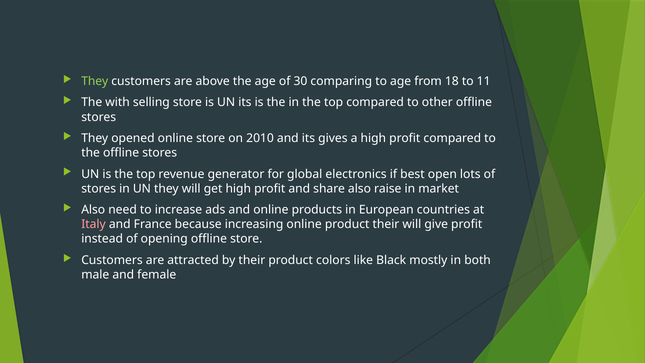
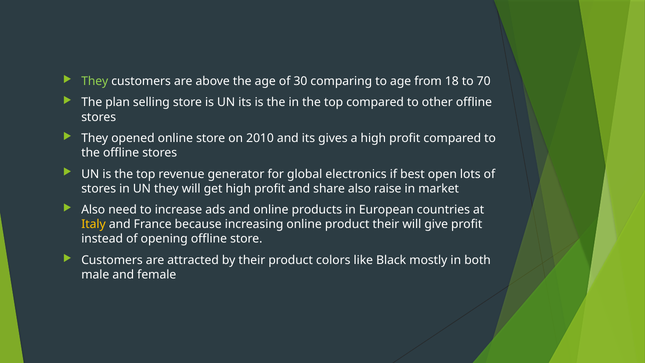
11: 11 -> 70 (484, 81)
with: with -> plan (118, 102)
Italy colour: pink -> yellow (94, 224)
